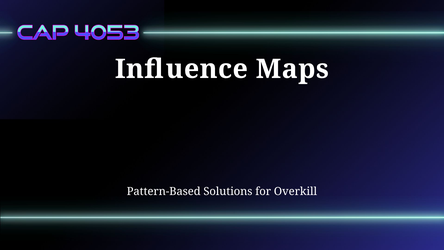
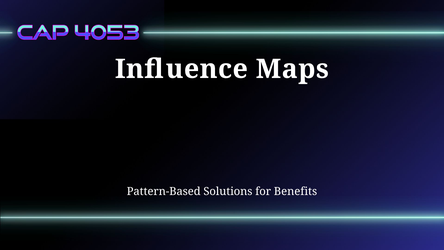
Overkill: Overkill -> Benefits (295, 191)
